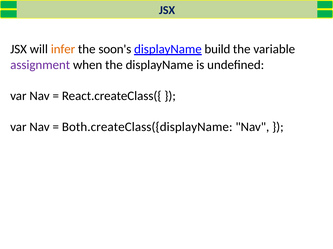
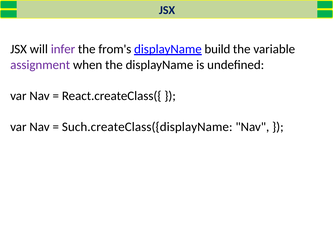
infer colour: orange -> purple (63, 49)
soon's: soon's -> from's (115, 49)
Both.createClass({displayName: Both.createClass({displayName -> Such.createClass({displayName (147, 127)
